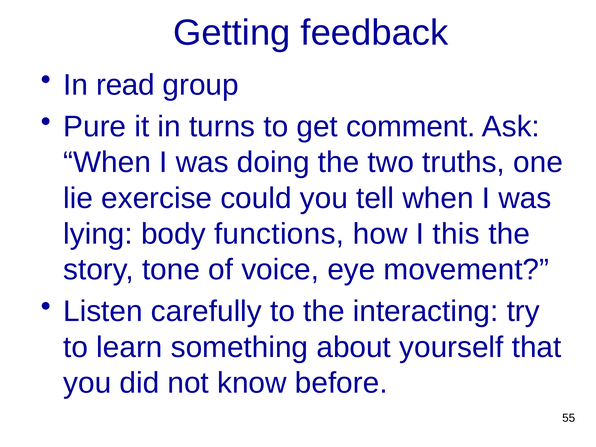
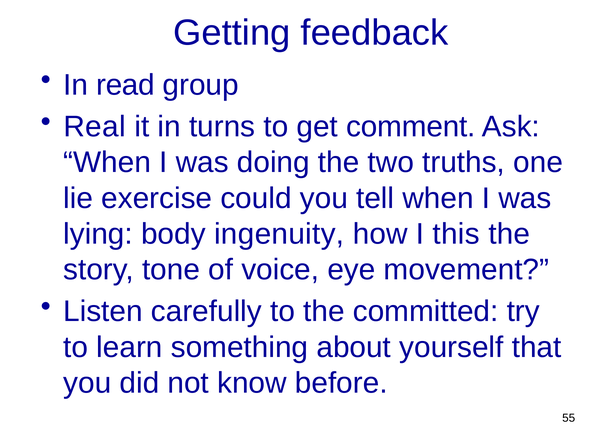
Pure: Pure -> Real (95, 127)
functions: functions -> ingenuity (279, 234)
interacting: interacting -> committed (426, 311)
